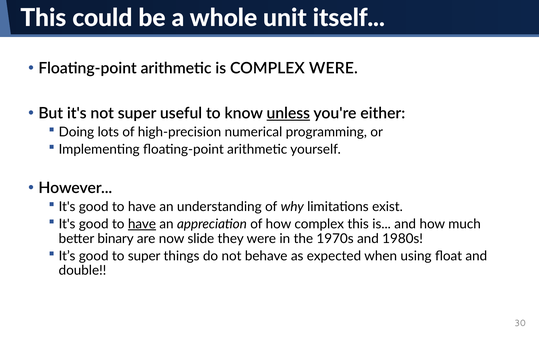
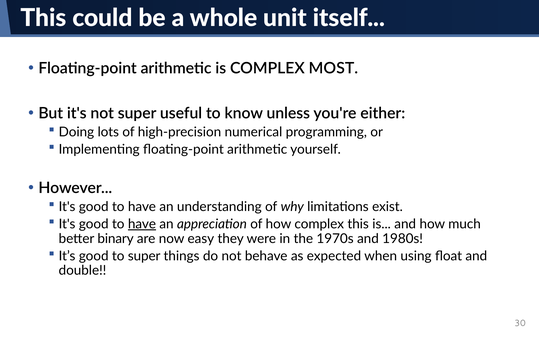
COMPLEX WERE: WERE -> MOST (333, 68)
unless underline: present -> none (288, 113)
slide: slide -> easy (201, 238)
